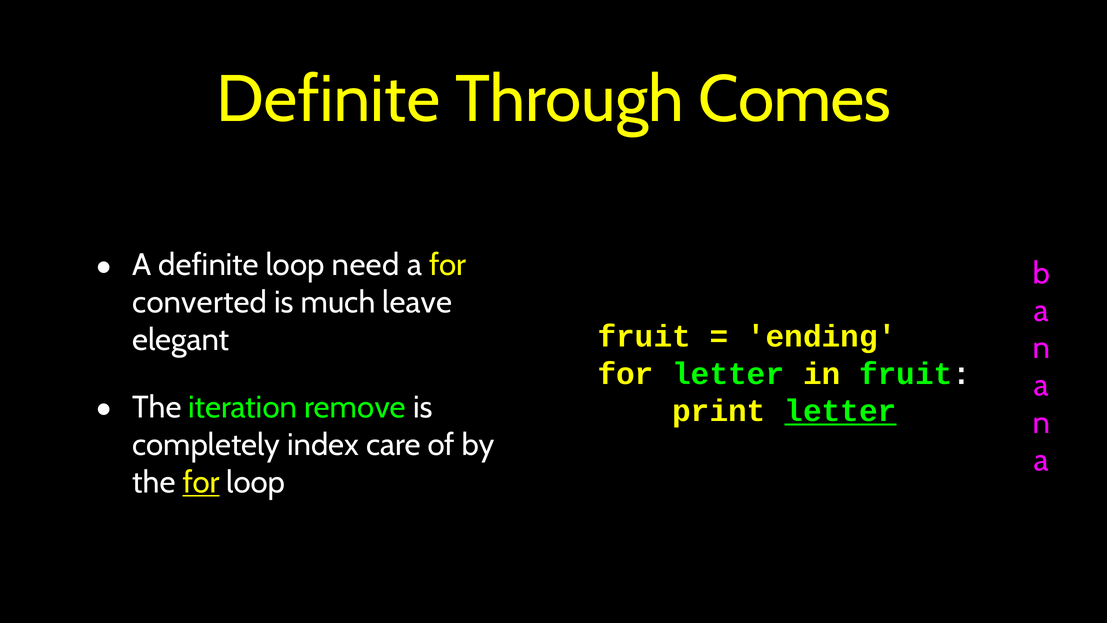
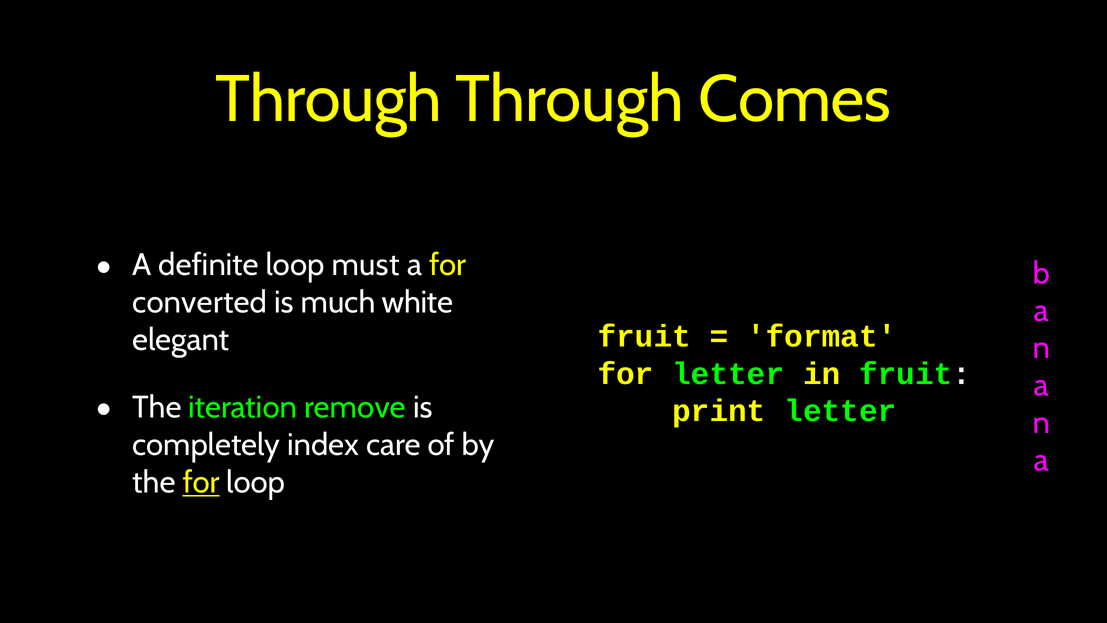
Definite: Definite -> Through (329, 99)
need: need -> must (366, 265)
leave: leave -> white (417, 302)
ending: ending -> format (822, 336)
letter underline: present -> none (840, 411)
